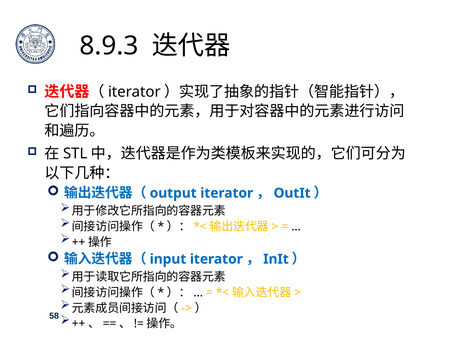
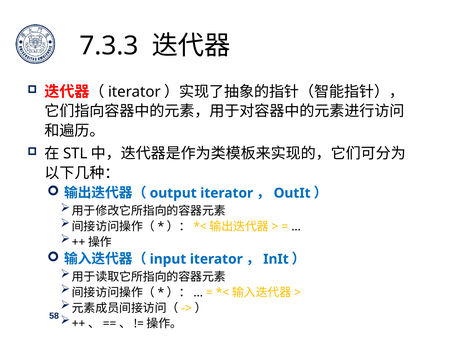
8.9.3: 8.9.3 -> 7.3.3 (109, 46)
